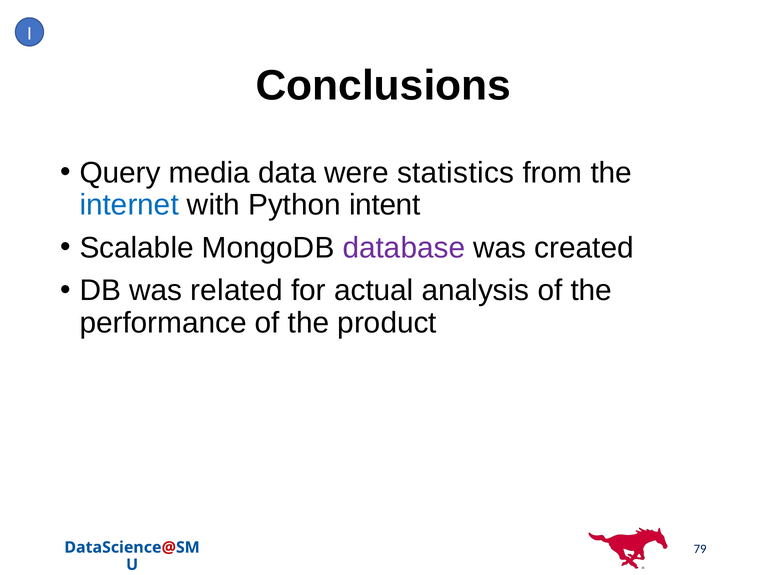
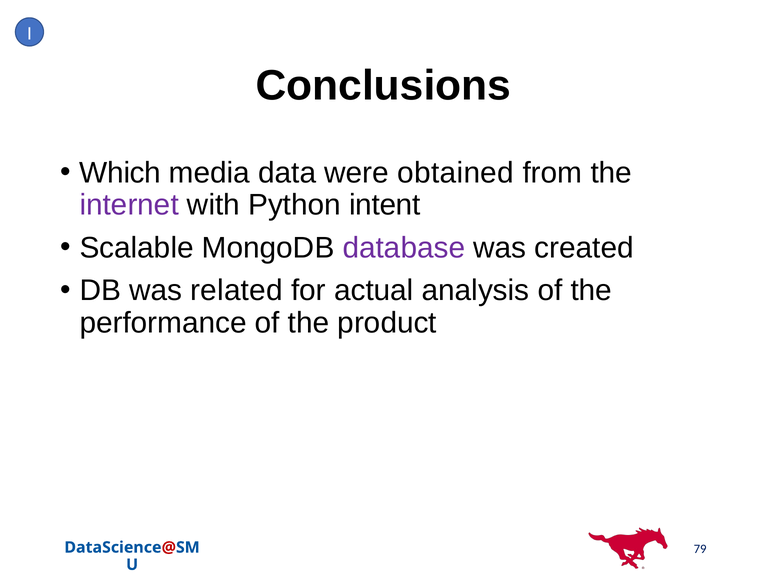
Query: Query -> Which (120, 173)
statistics: statistics -> obtained (456, 173)
internet colour: blue -> purple (129, 205)
